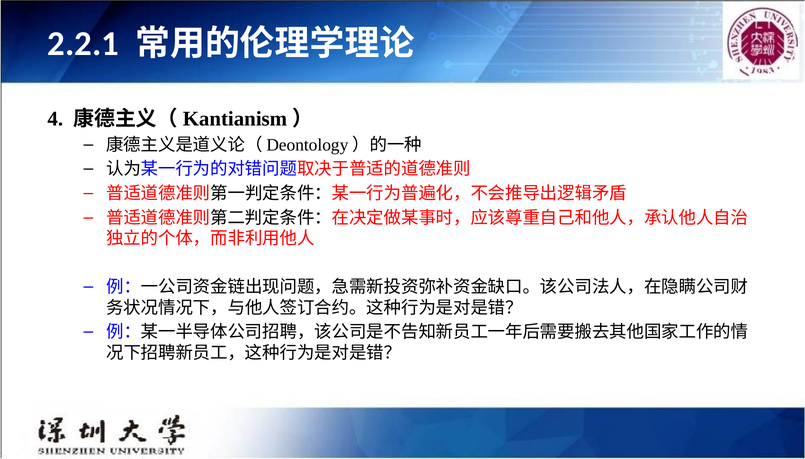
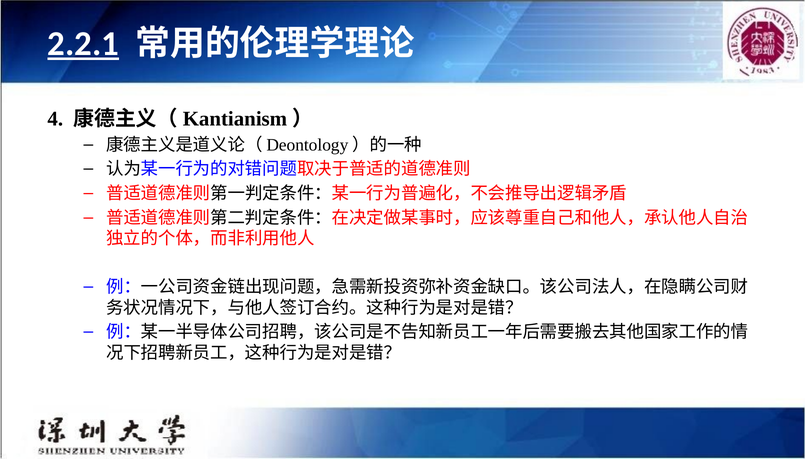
2.2.1 underline: none -> present (83, 44)
